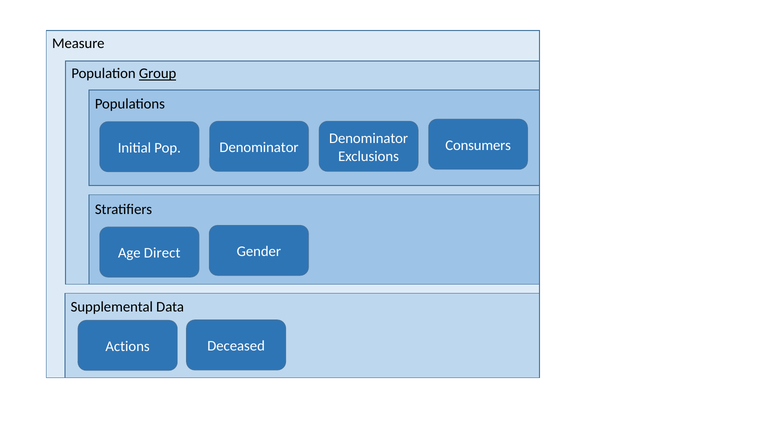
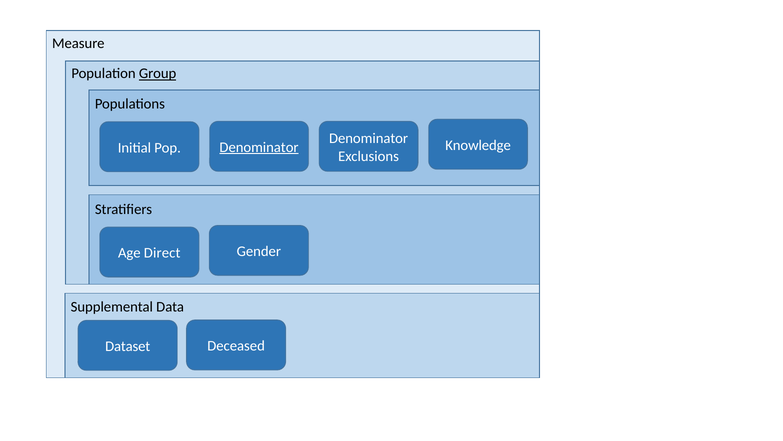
Consumers: Consumers -> Knowledge (478, 145)
Denominator underline: none -> present (259, 147)
Actions: Actions -> Dataset (128, 346)
